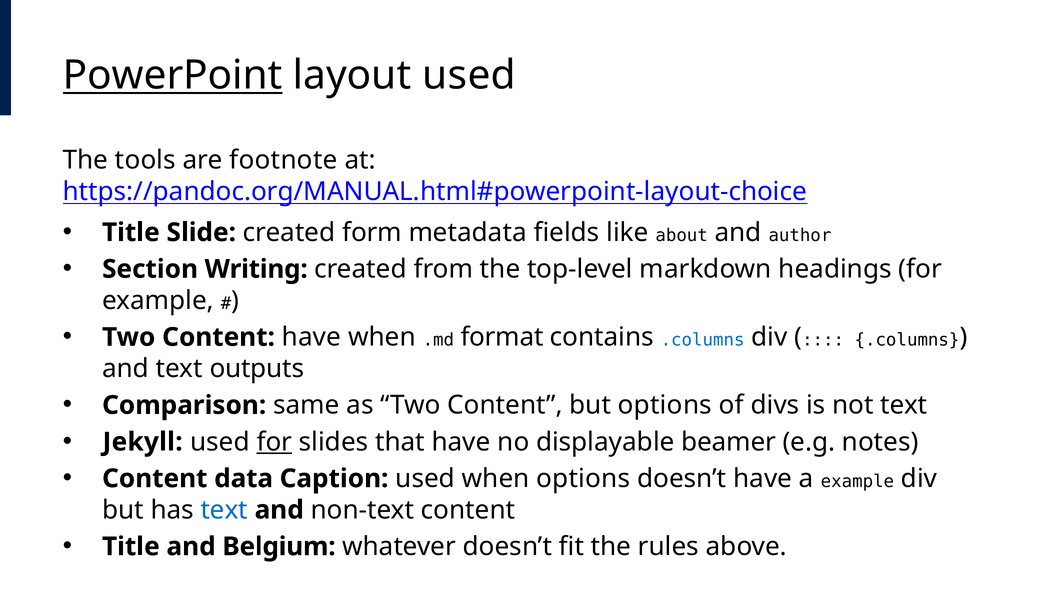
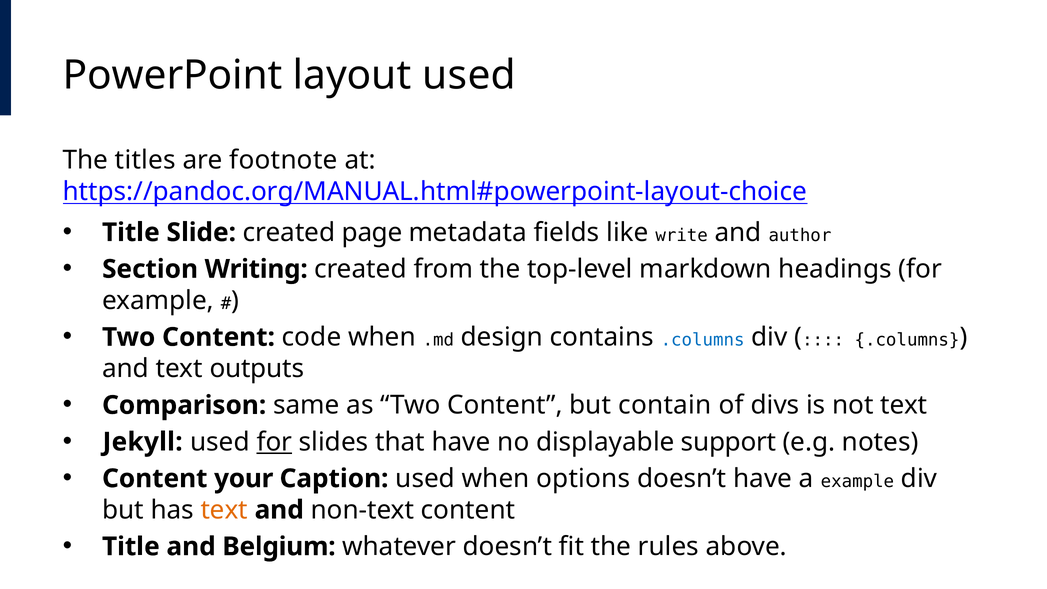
PowerPoint underline: present -> none (173, 75)
tools: tools -> titles (145, 160)
form: form -> page (372, 232)
about: about -> write (682, 235)
Content have: have -> code (312, 337)
format: format -> design (502, 337)
but options: options -> contain (665, 405)
beamer: beamer -> support (729, 442)
data: data -> your (244, 479)
text colour: blue -> orange (224, 510)
